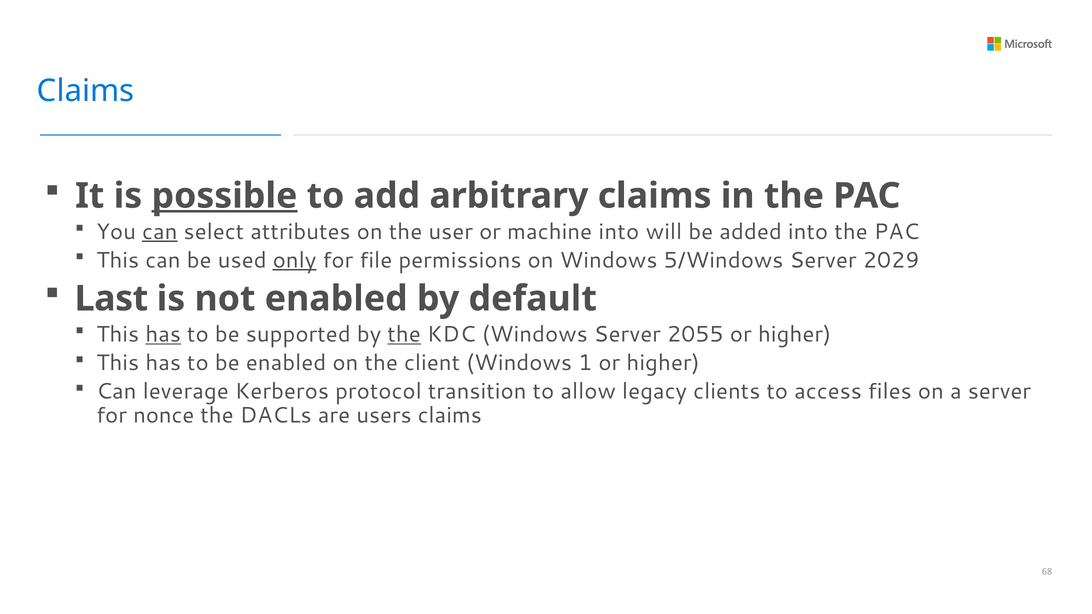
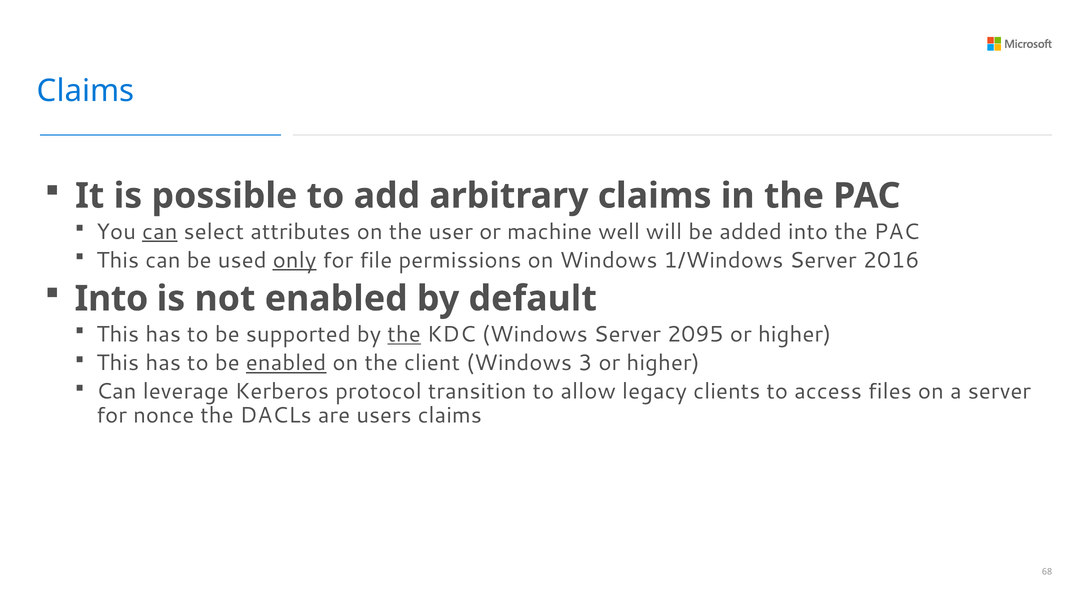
possible underline: present -> none (224, 196)
machine into: into -> well (619, 232)
5/Windows: 5/Windows -> 1/Windows (723, 260)
2029: 2029 -> 2016 (891, 260)
Last: Last -> Into (111, 299)
has underline: present -> none (163, 335)
2055: 2055 -> 2095 (695, 335)
enabled underline: none -> present (286, 363)
1: 1 -> 3 (585, 363)
